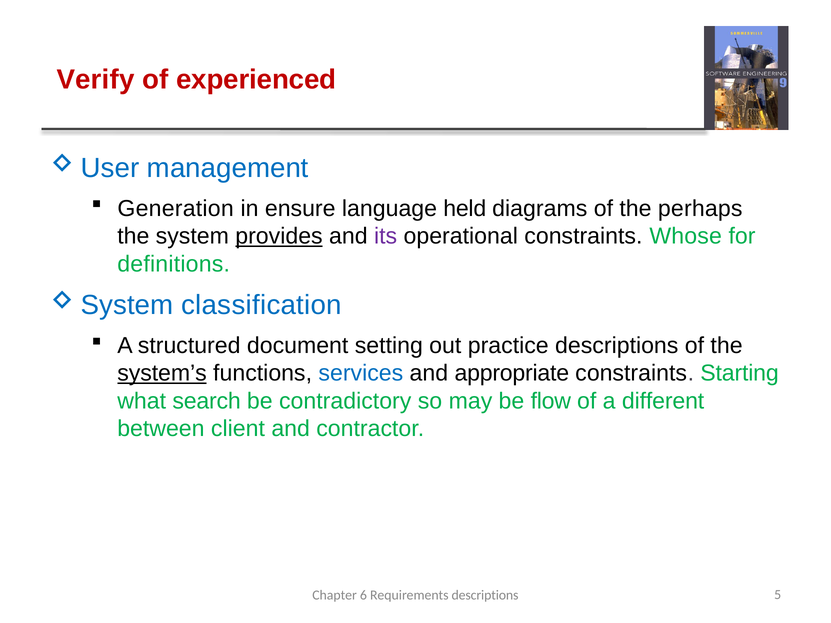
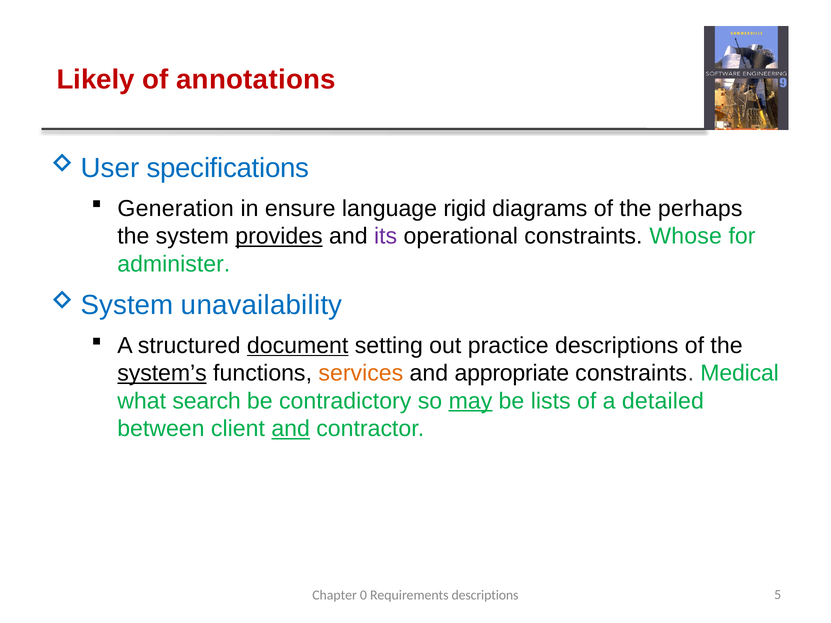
Verify: Verify -> Likely (96, 80)
experienced: experienced -> annotations (256, 80)
management: management -> specifications (228, 168)
held: held -> rigid (465, 209)
definitions: definitions -> administer (174, 264)
classification: classification -> unavailability (262, 305)
document underline: none -> present (298, 346)
services colour: blue -> orange (361, 373)
Starting: Starting -> Medical (740, 373)
may underline: none -> present (470, 401)
flow: flow -> lists (551, 401)
different: different -> detailed (663, 401)
and underline: none -> present (291, 429)
6: 6 -> 0 (363, 595)
